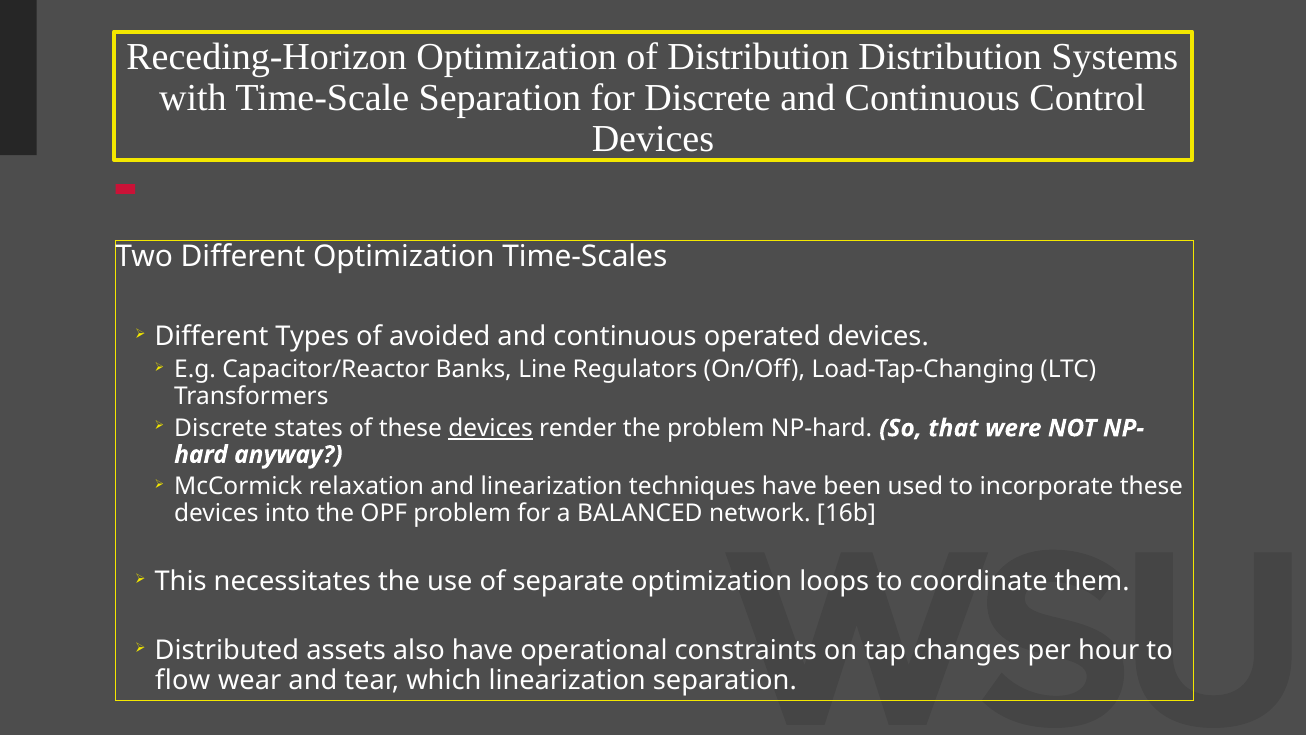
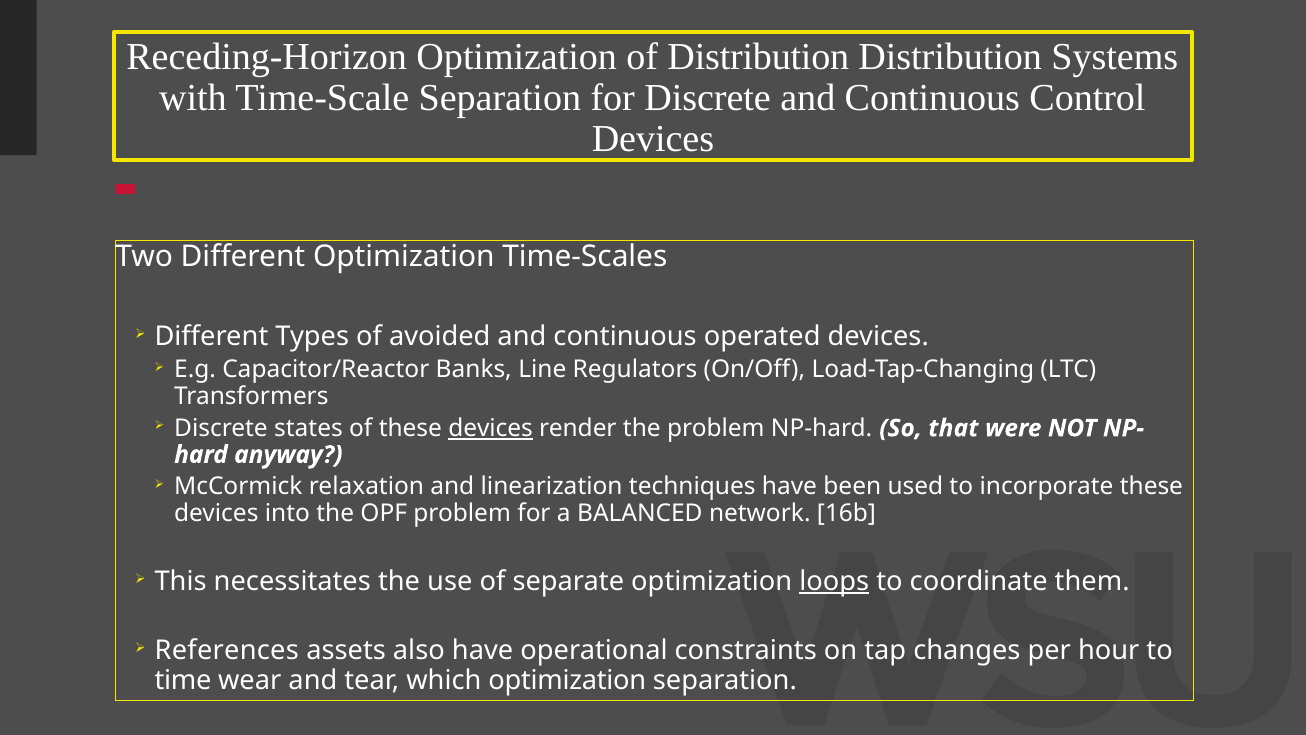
loops underline: none -> present (834, 581)
Distributed: Distributed -> References (227, 651)
flow: flow -> time (183, 680)
which linearization: linearization -> optimization (567, 680)
